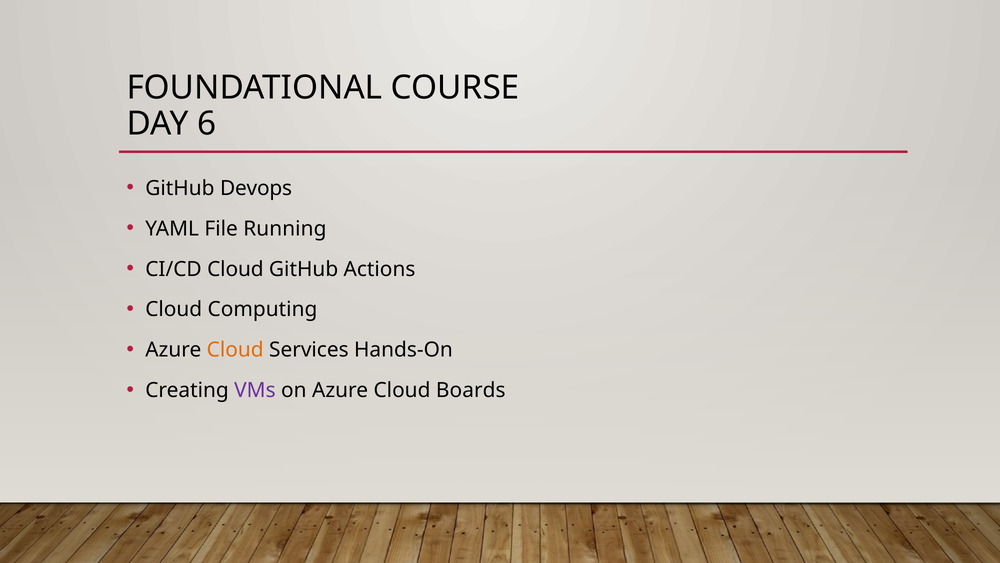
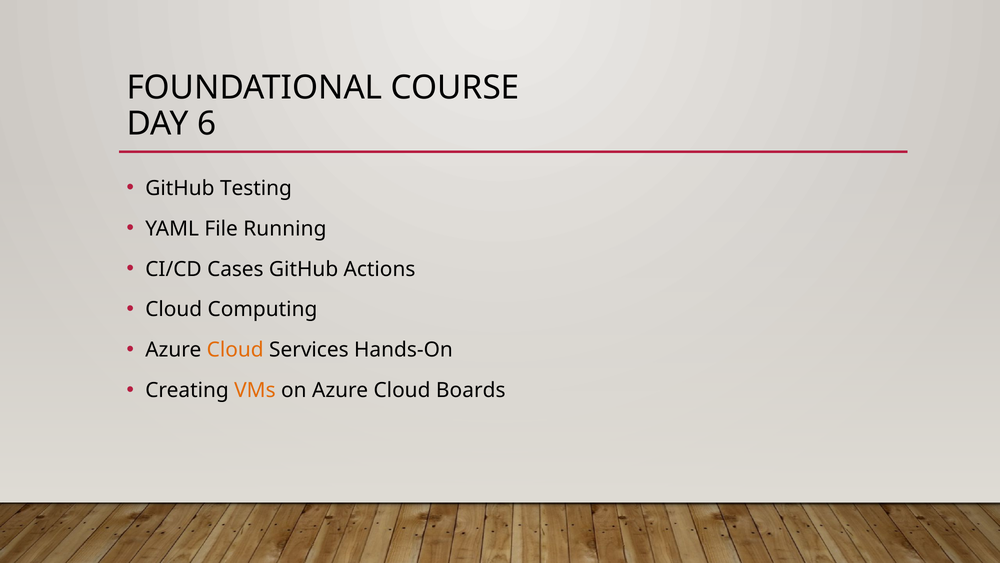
Devops: Devops -> Testing (256, 188)
CI/CD Cloud: Cloud -> Cases (235, 269)
VMs colour: purple -> orange (255, 390)
